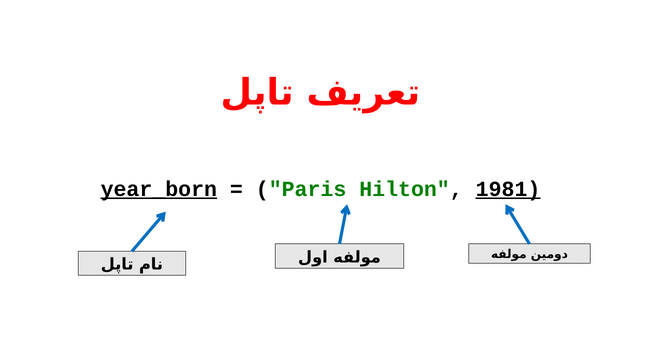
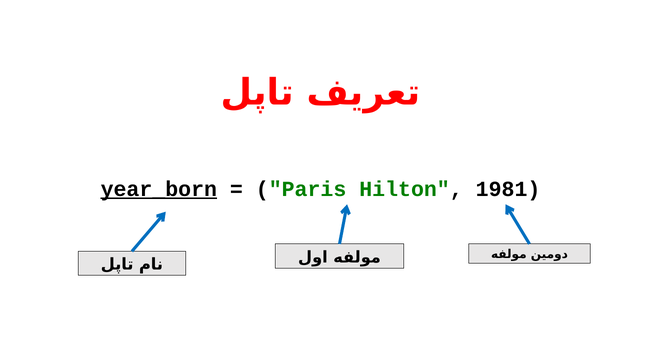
1981 underline: present -> none (508, 189)
